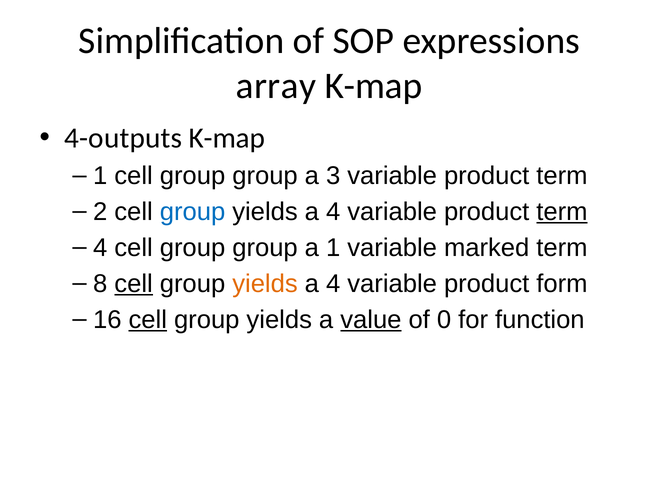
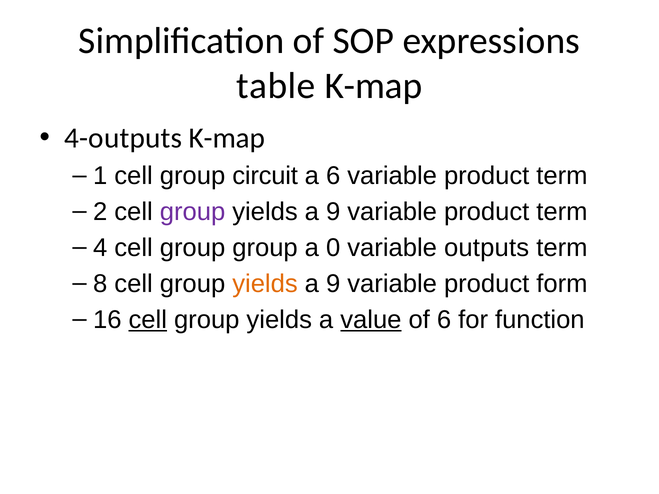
array: array -> table (276, 86)
group: group -> circuit (265, 176)
a 3: 3 -> 6 (333, 176)
group colour: blue -> purple (193, 212)
4: 4 -> 9 (333, 212)
term underline: present -> none (562, 212)
1: 1 -> 0 (333, 248)
marked: marked -> outputs (487, 248)
cell underline: present -> none (134, 284)
4: 4 -> 9 (333, 284)
of 0: 0 -> 6 (444, 320)
